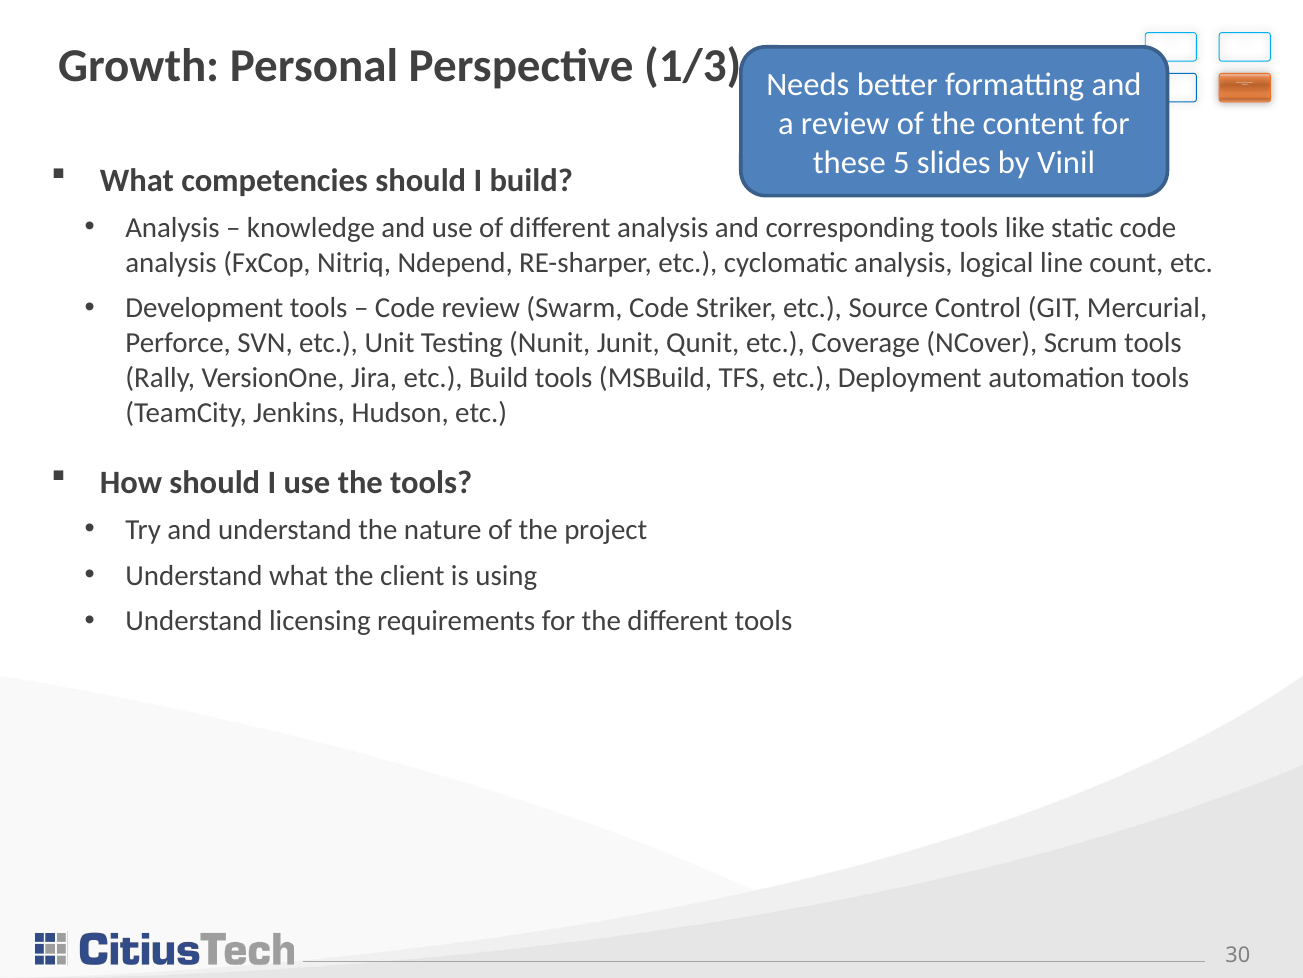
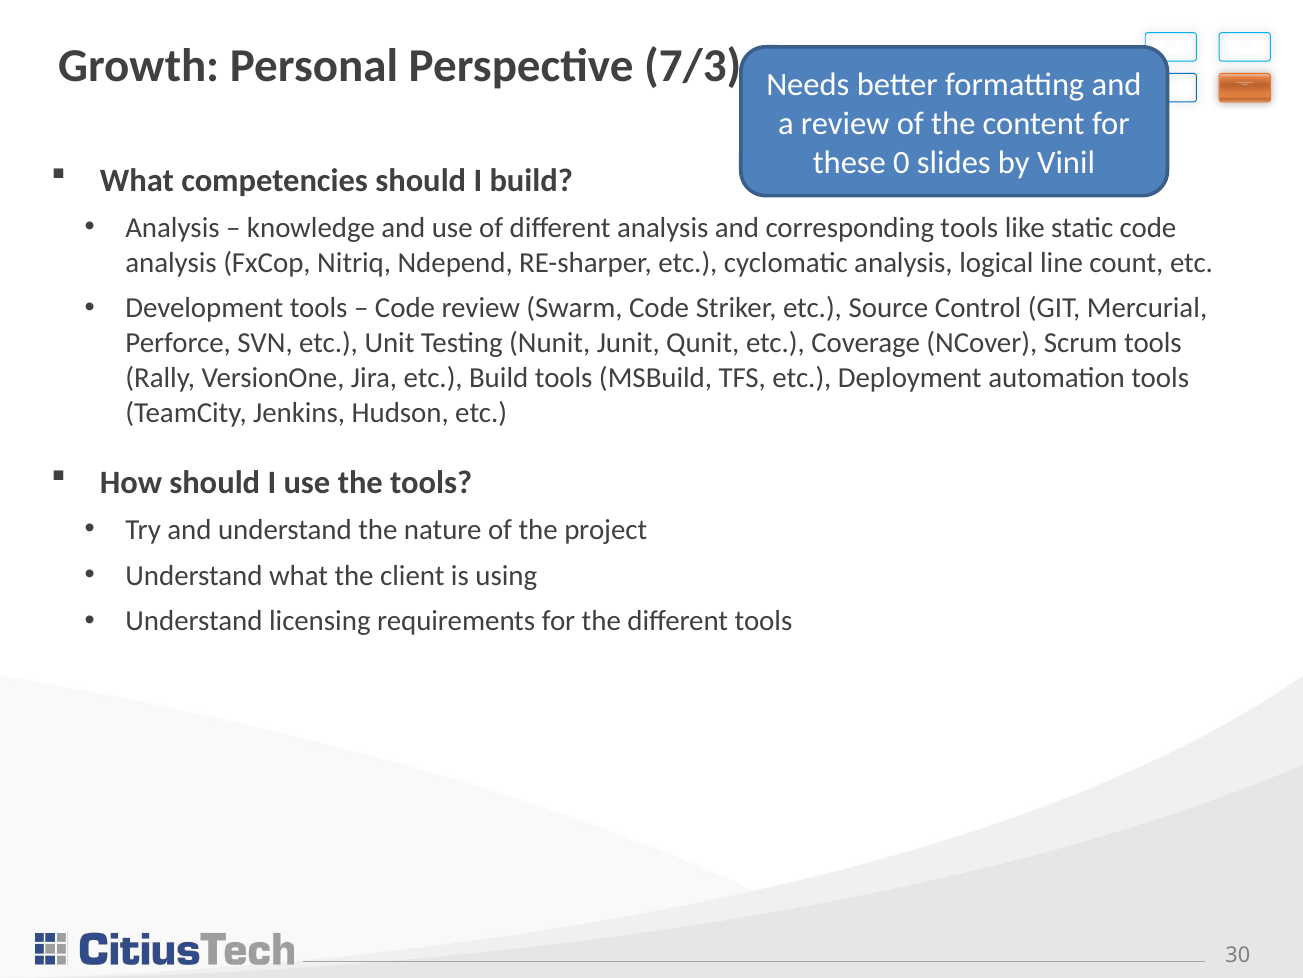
1/3: 1/3 -> 7/3 (693, 66)
5: 5 -> 0 (901, 162)
